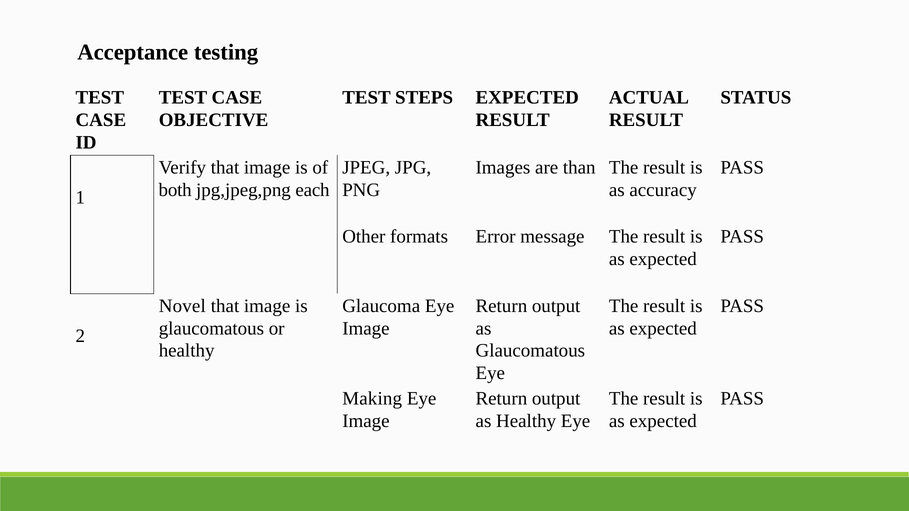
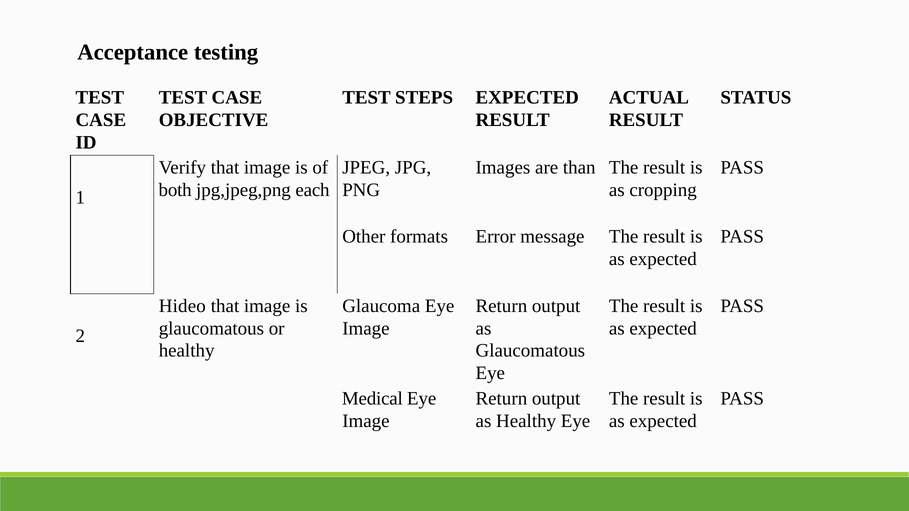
accuracy: accuracy -> cropping (663, 190)
Novel: Novel -> Hideo (182, 306)
Making: Making -> Medical (372, 399)
